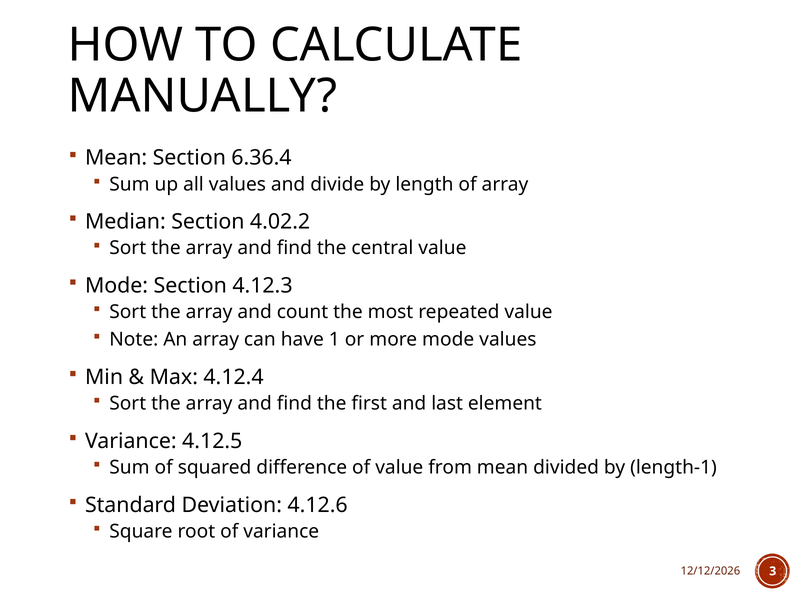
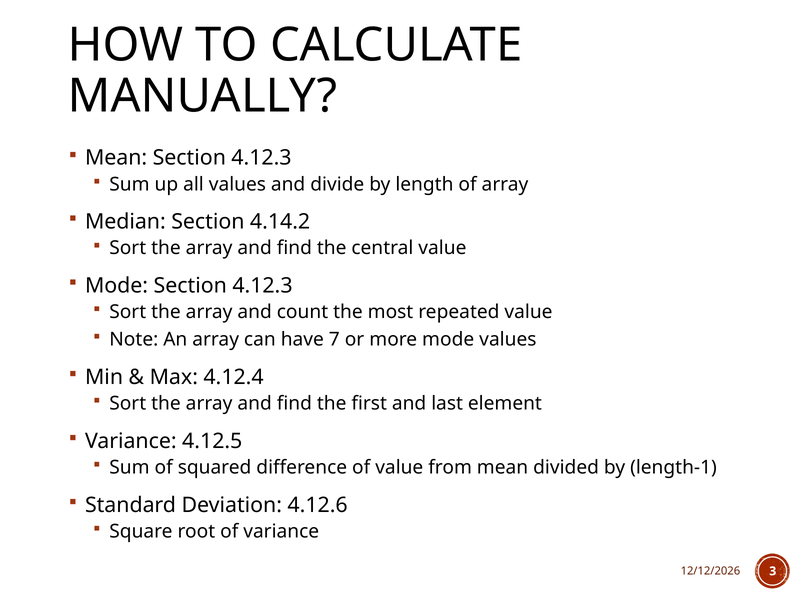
Mean Section 6.36.4: 6.36.4 -> 4.12.3 (261, 158)
4.02.2: 4.02.2 -> 4.14.2 (280, 222)
1: 1 -> 7 (334, 340)
